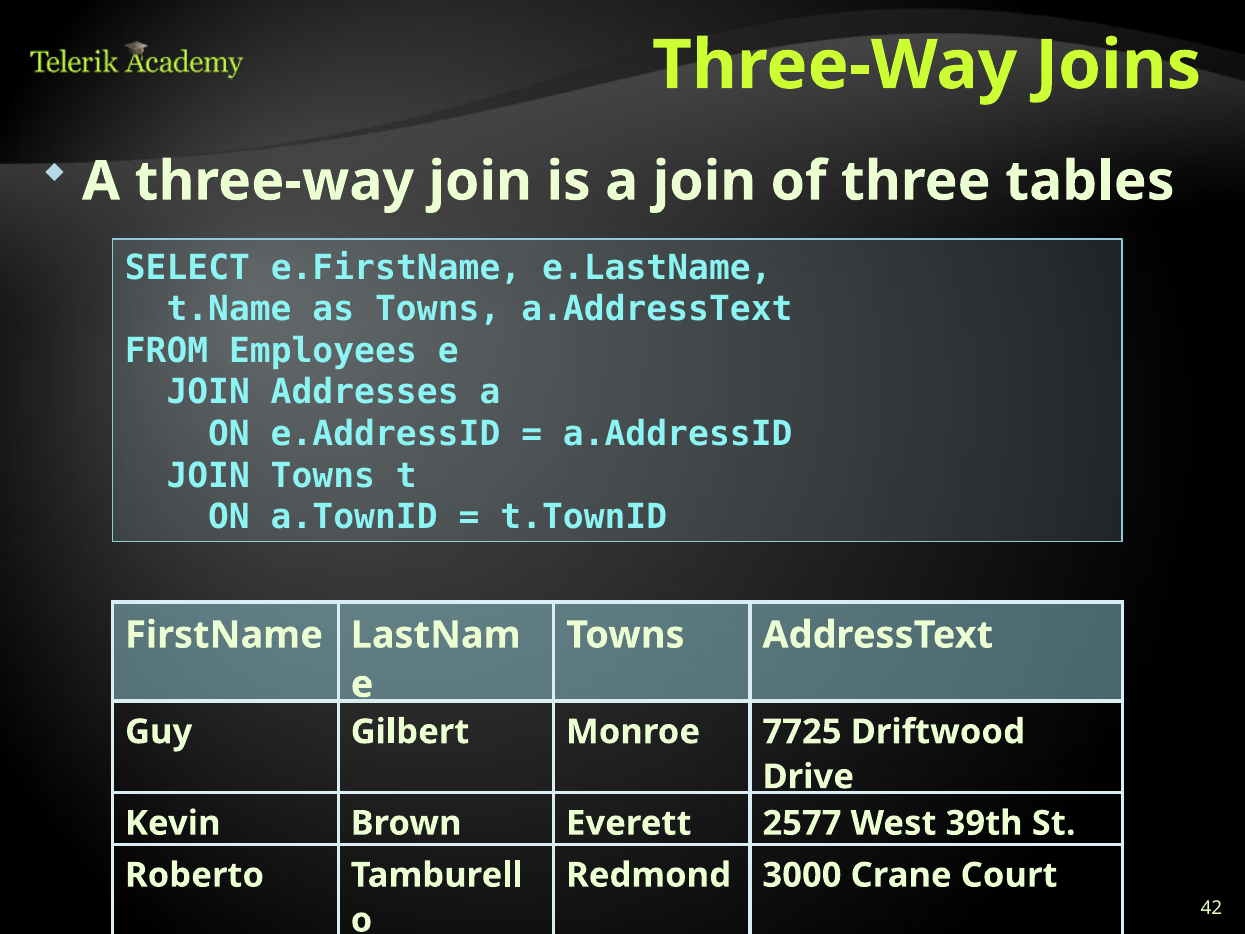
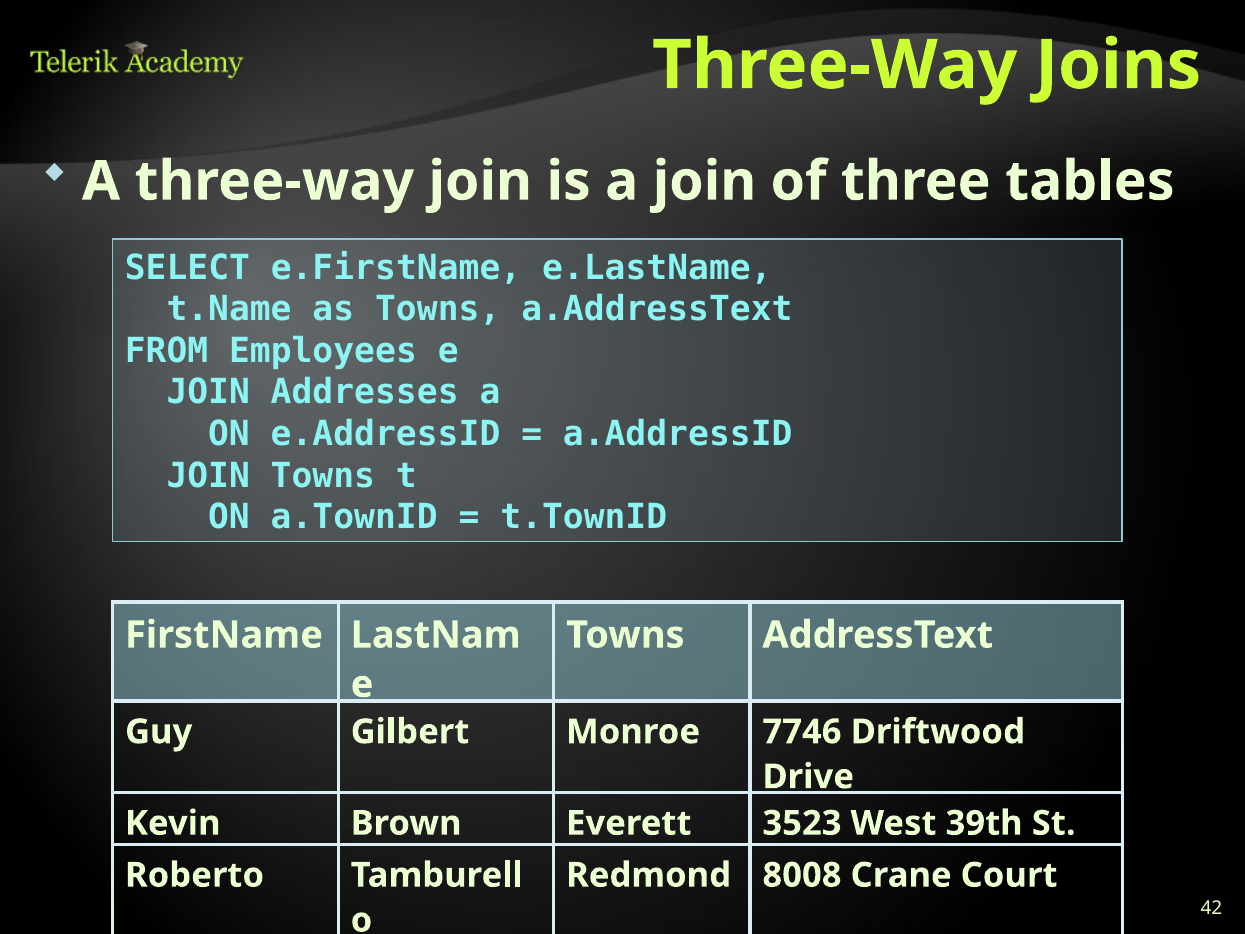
7725: 7725 -> 7746 (802, 732)
2577: 2577 -> 3523 (802, 823)
3000: 3000 -> 8008 (802, 875)
